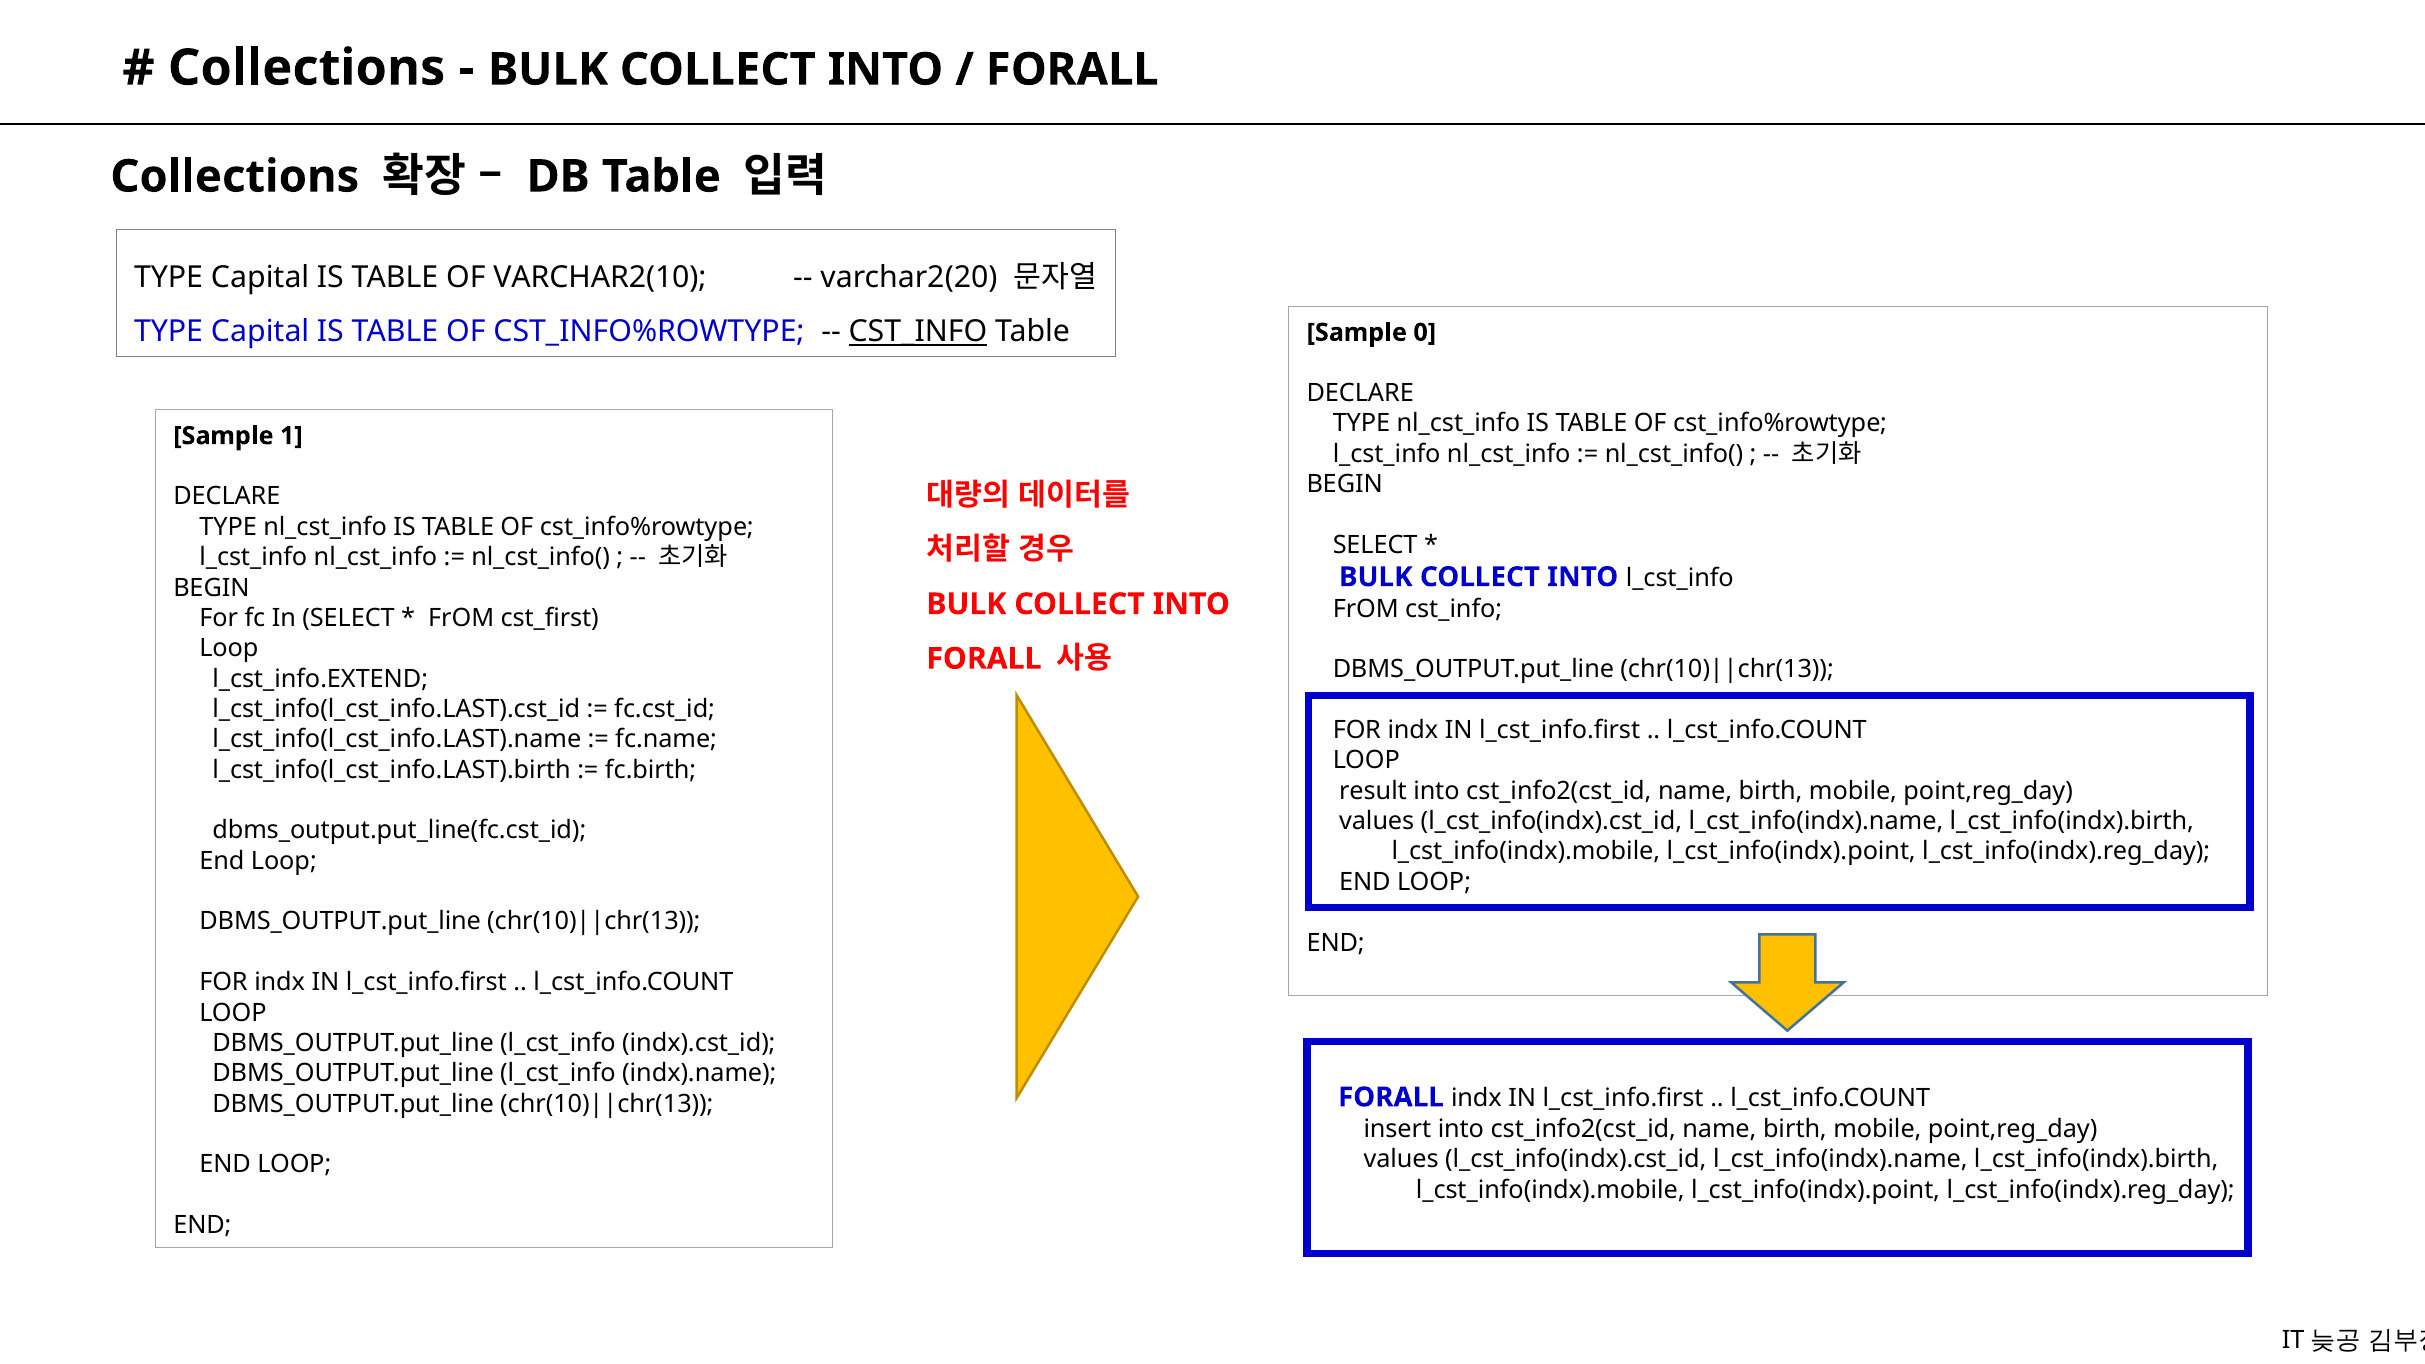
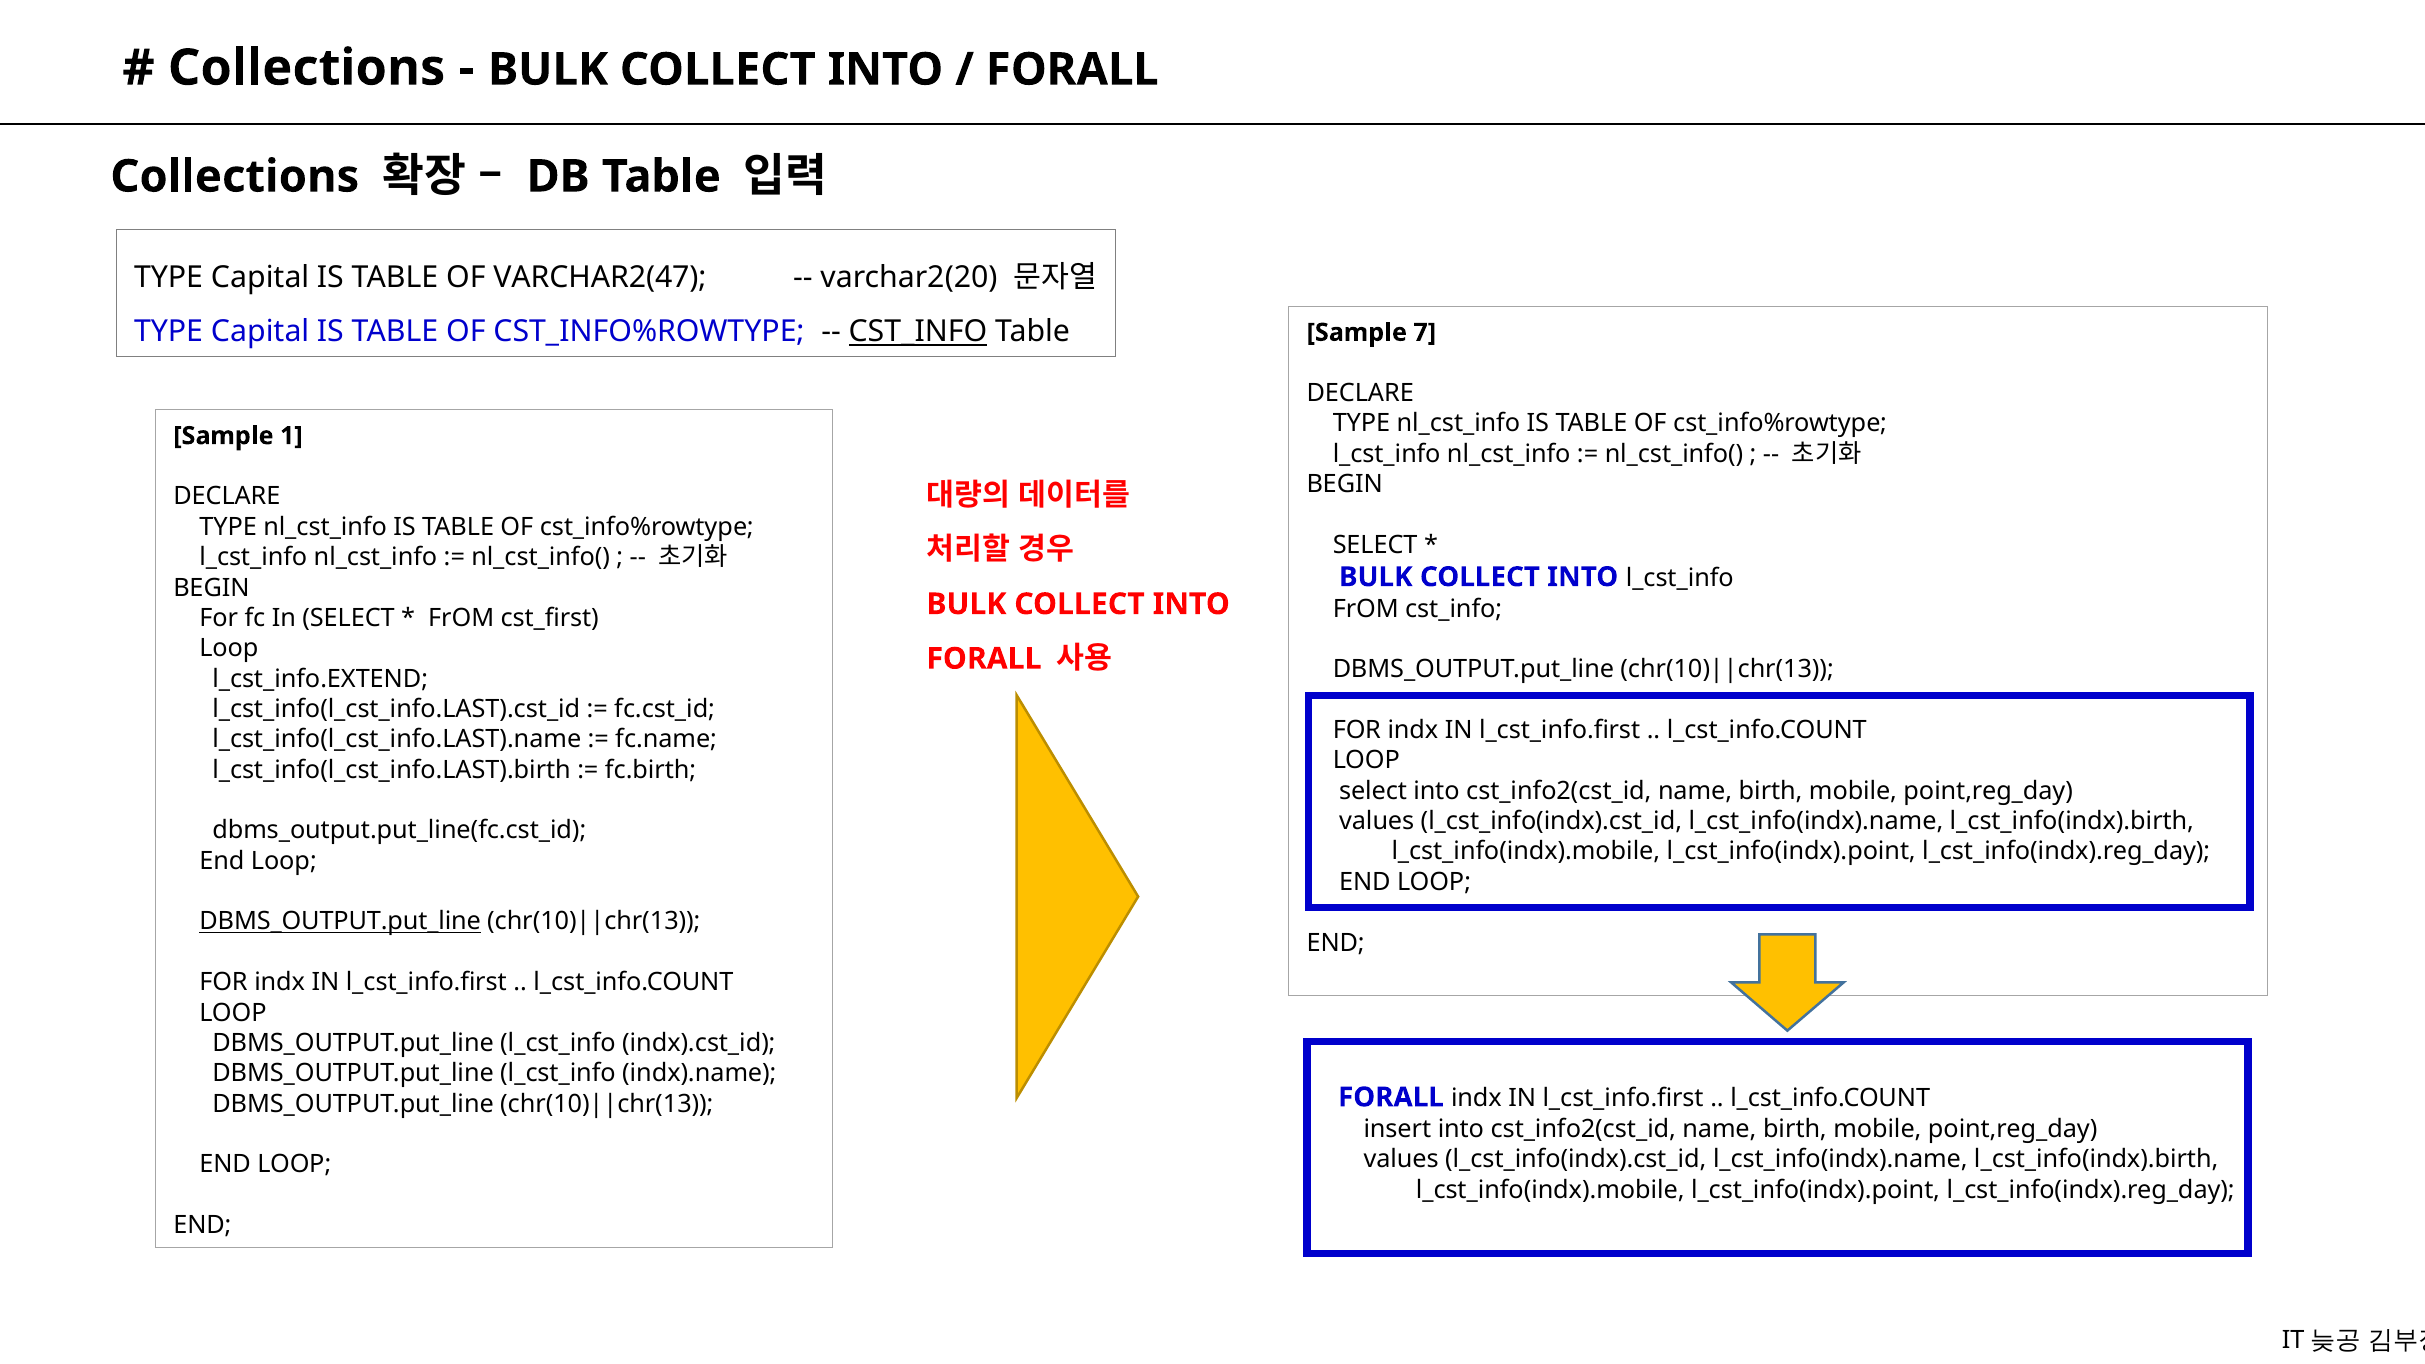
VARCHAR2(10: VARCHAR2(10 -> VARCHAR2(47 (600, 277)
0: 0 -> 7 (1425, 332)
result: result -> select (1373, 791)
DBMS_OUTPUT.put_line underline: none -> present (340, 922)
